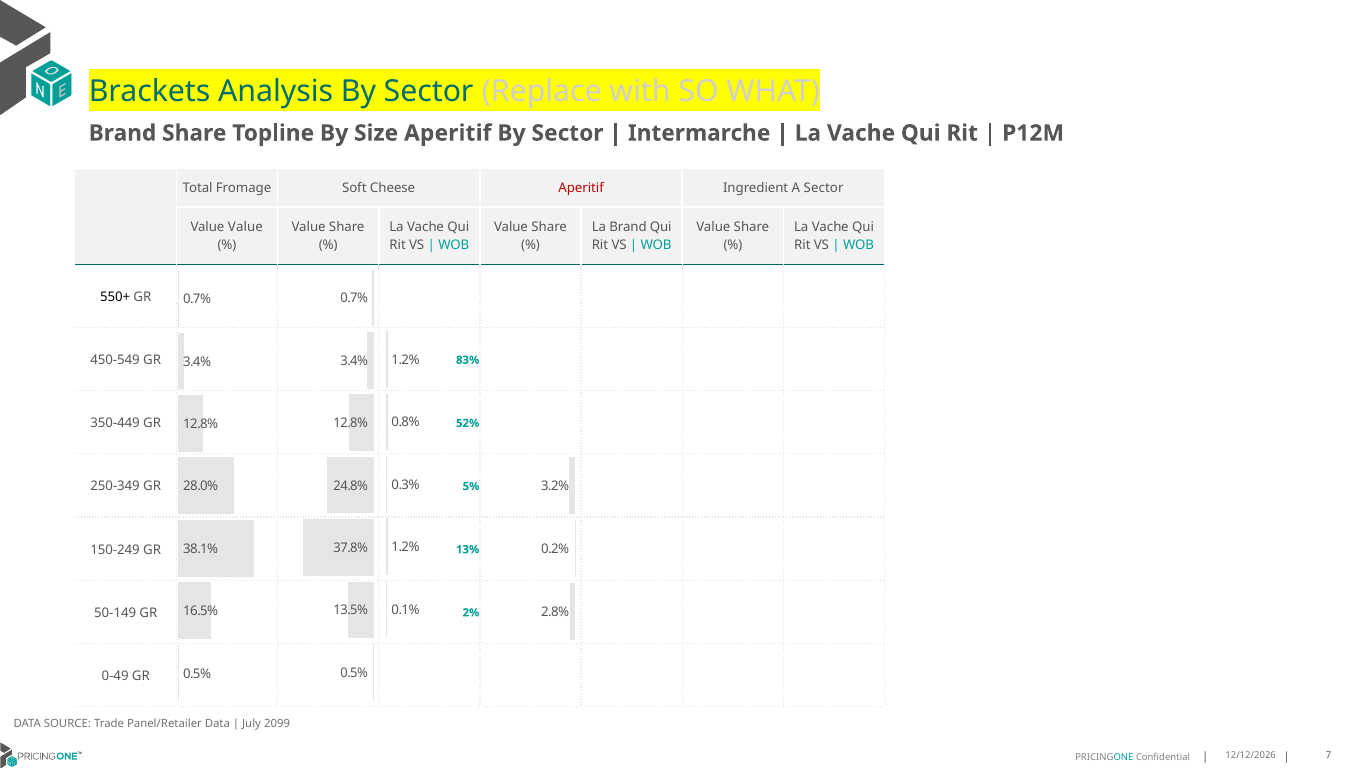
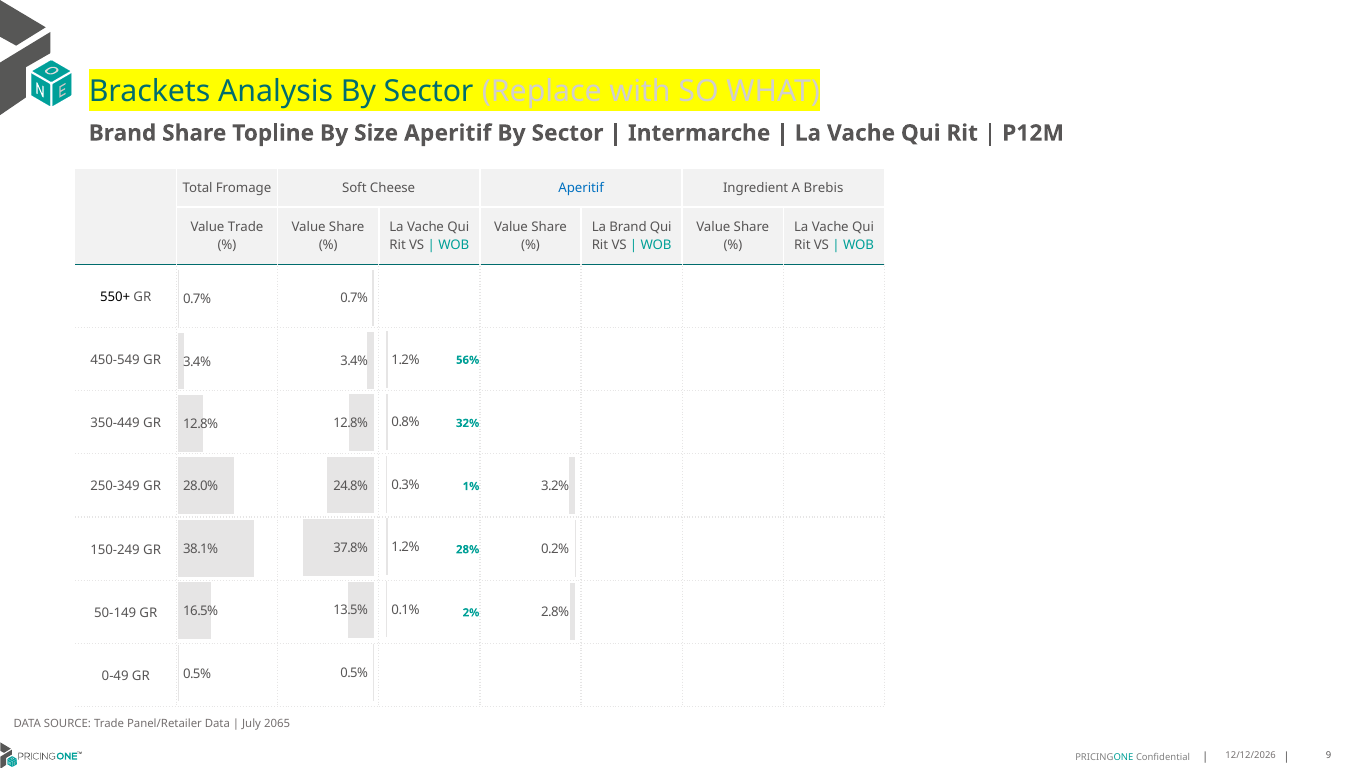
Aperitif colour: red -> blue (581, 188)
A Sector: Sector -> Brebis (824, 188)
Value Value: Value -> Trade (246, 227)
83%: 83% -> 56% (468, 360)
52%: 52% -> 32% (468, 423)
5%: 5% -> 1% (471, 486)
13%: 13% -> 28% (468, 549)
2099: 2099 -> 2065 (277, 723)
7: 7 -> 9 (1329, 755)
